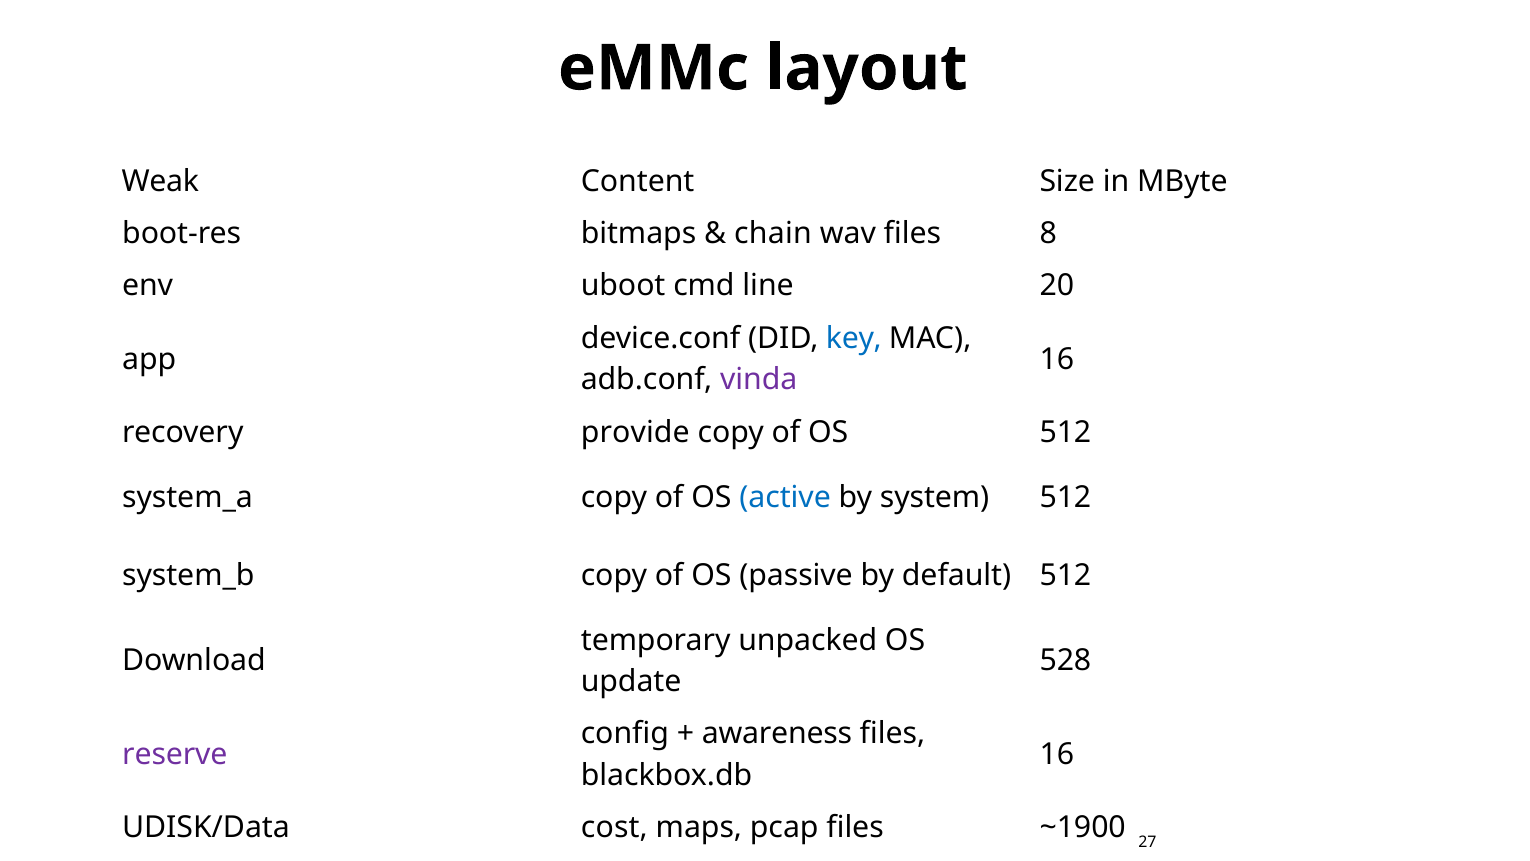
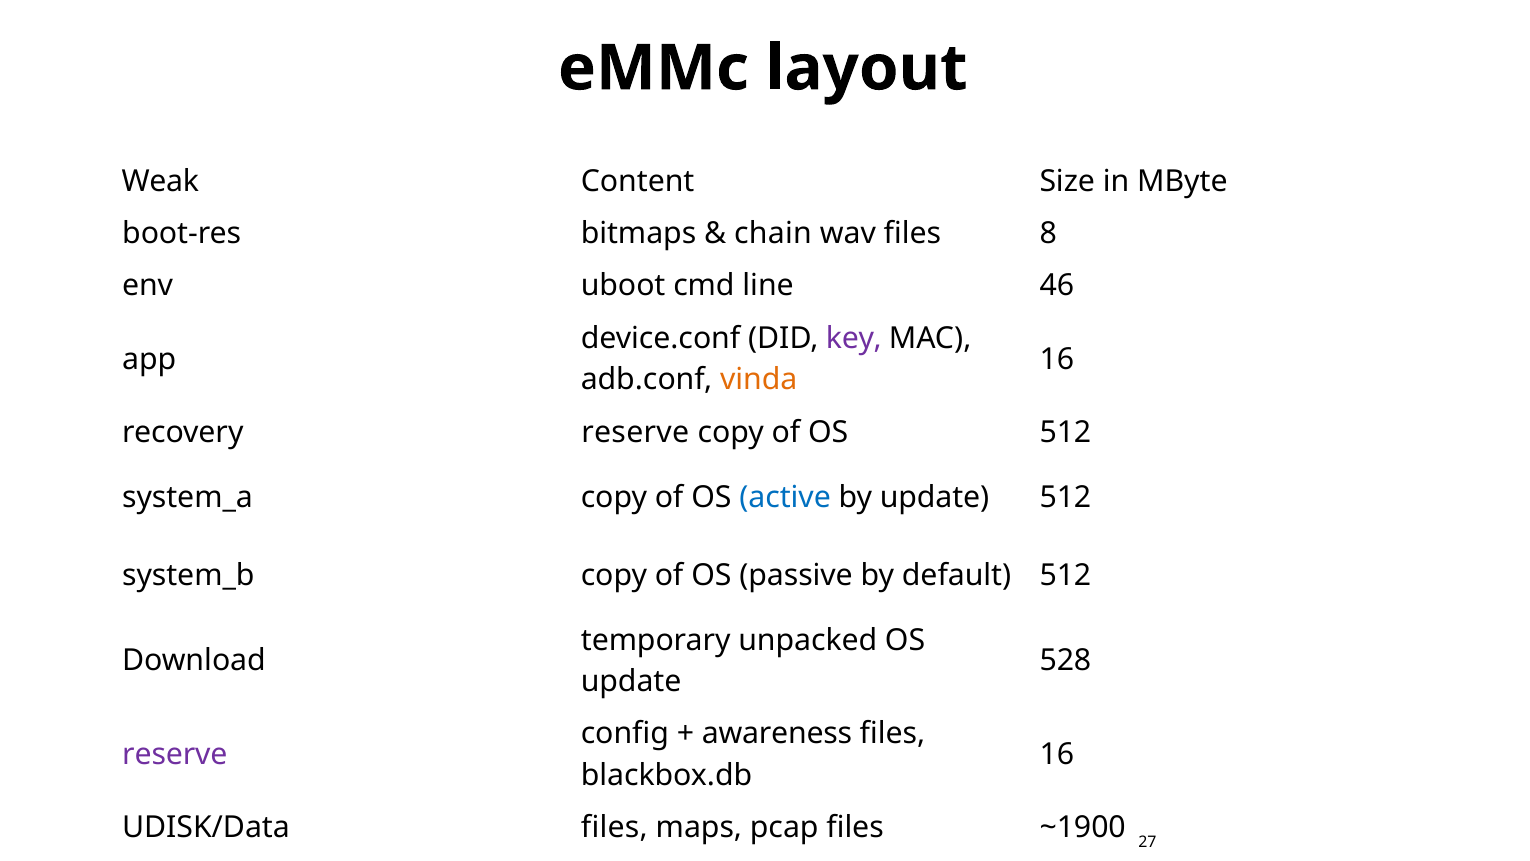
20: 20 -> 46 (1057, 286)
key colour: blue -> purple (854, 338)
vinda colour: purple -> orange (759, 379)
recovery provide: provide -> reserve (635, 432)
by system: system -> update (935, 497)
UDISK/Data cost: cost -> files (614, 827)
